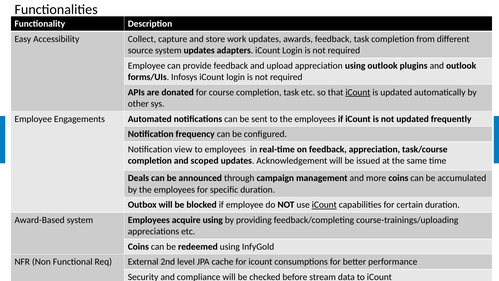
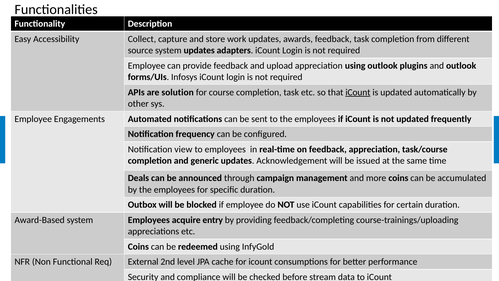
donated: donated -> solution (178, 92)
scoped: scoped -> generic (205, 161)
iCount underline: present -> none (324, 205)
acquire using: using -> entry (213, 220)
